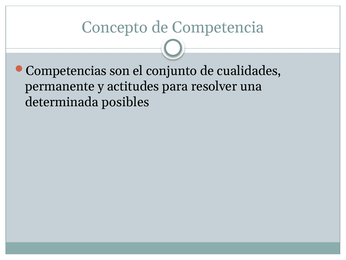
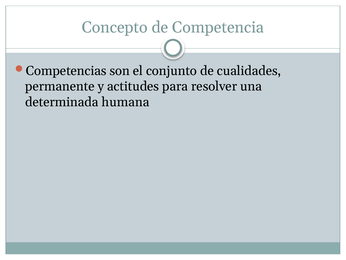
posibles: posibles -> humana (125, 102)
